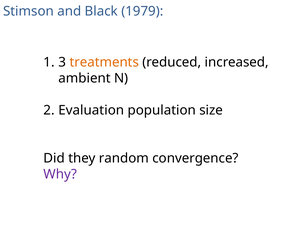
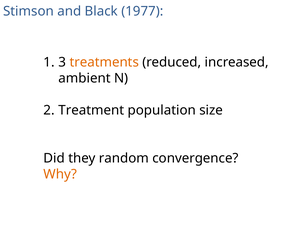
1979: 1979 -> 1977 (142, 11)
Evaluation: Evaluation -> Treatment (91, 110)
Why colour: purple -> orange (60, 174)
